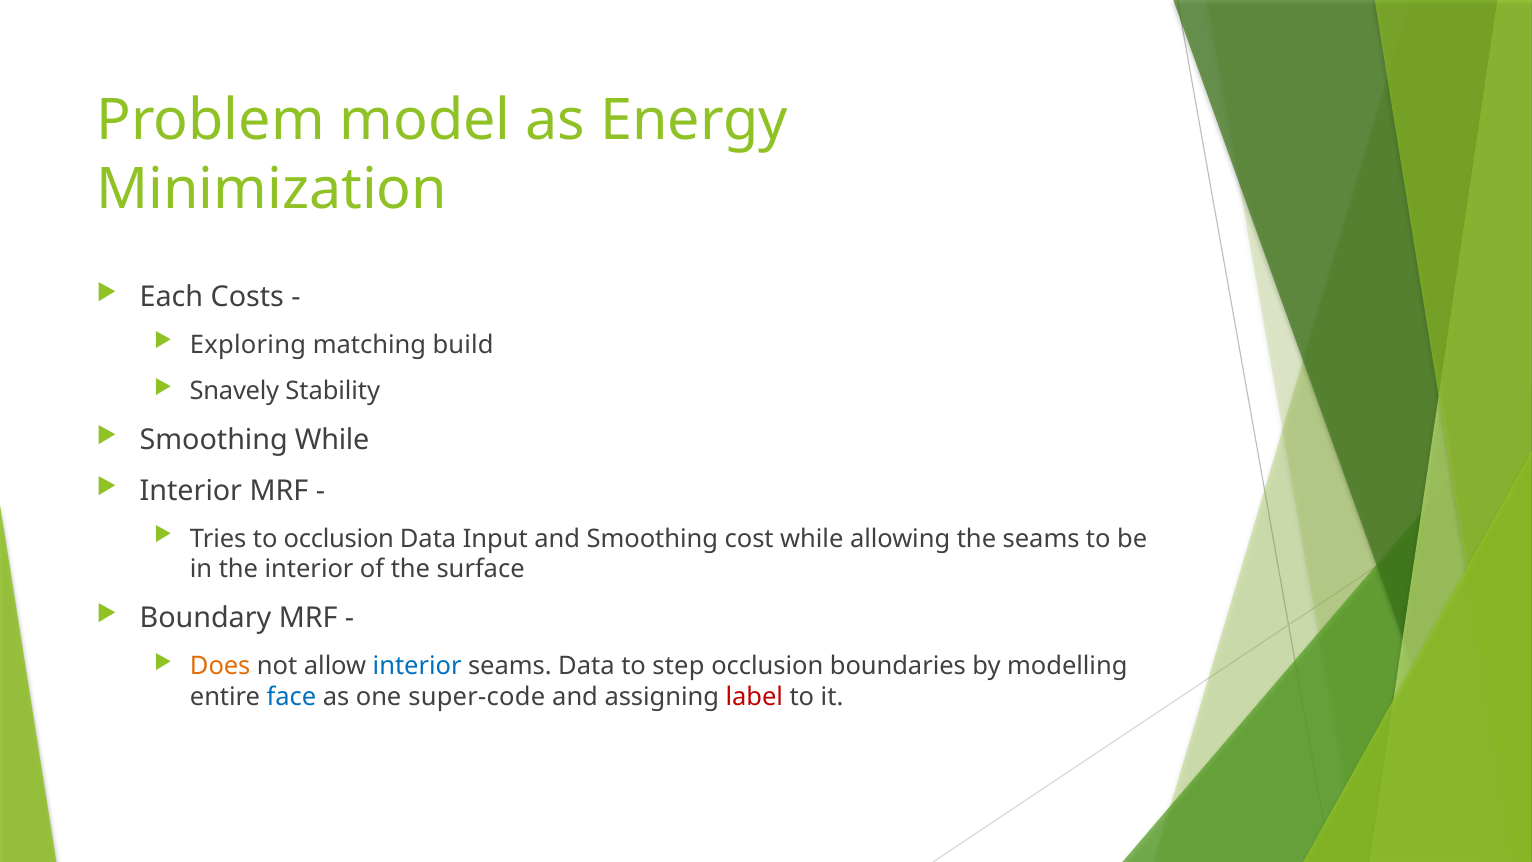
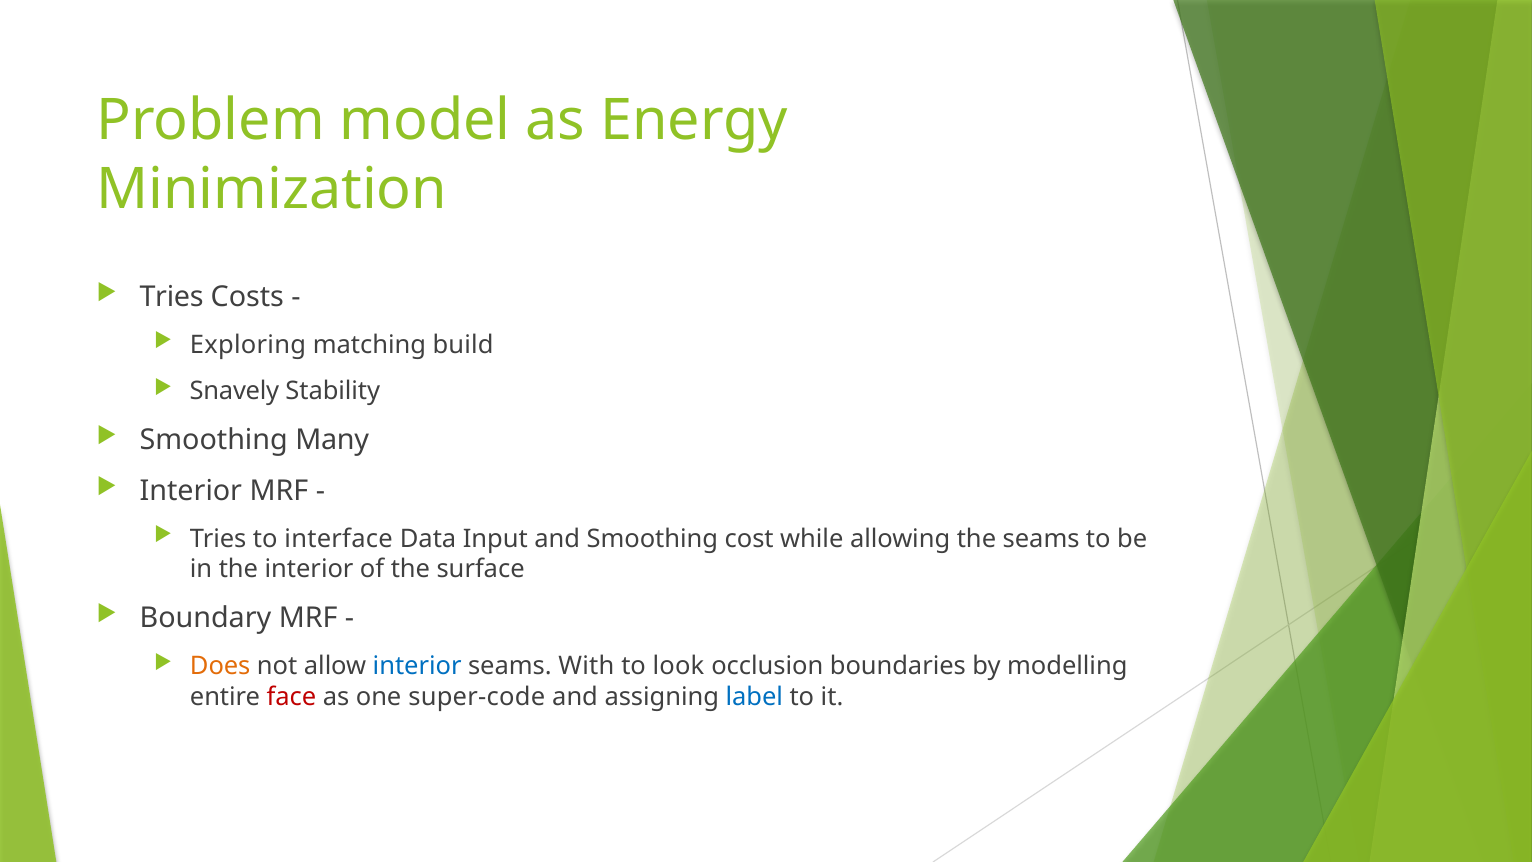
Each: Each -> Tries (172, 296)
Smoothing While: While -> Many (332, 440)
to occlusion: occlusion -> interface (339, 539)
seams Data: Data -> With (586, 666)
step: step -> look (678, 666)
face colour: blue -> red (292, 697)
label colour: red -> blue (754, 697)
